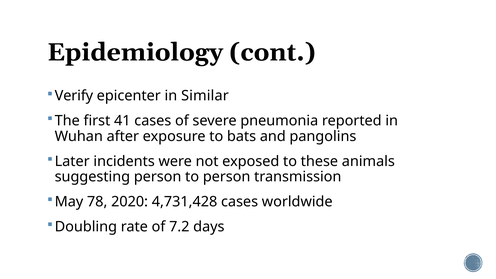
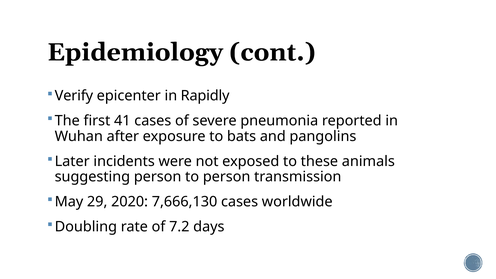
Similar: Similar -> Rapidly (205, 96)
78: 78 -> 29 (97, 202)
4,731,428: 4,731,428 -> 7,666,130 (185, 202)
